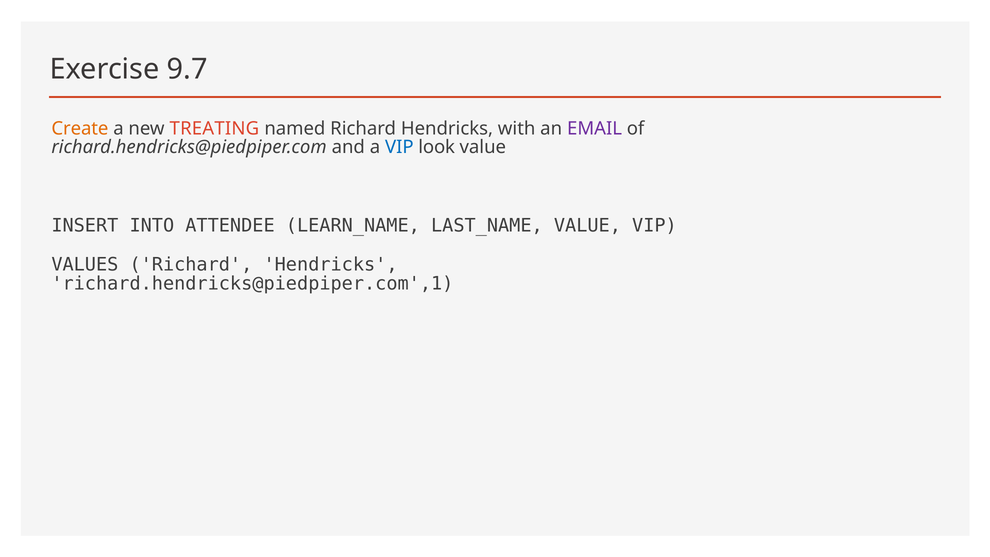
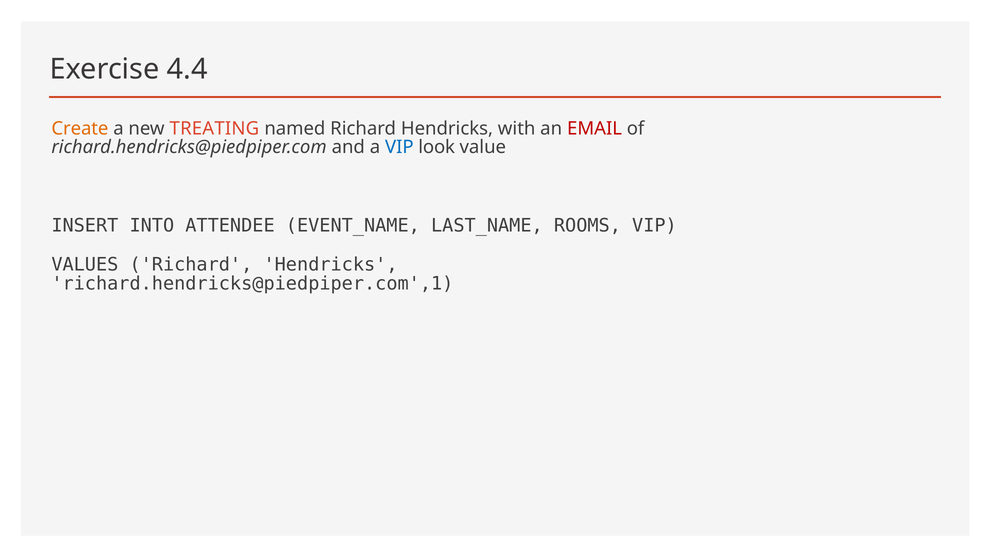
9.7: 9.7 -> 4.4 (187, 69)
EMAIL colour: purple -> red (595, 129)
LEARN_NAME: LEARN_NAME -> EVENT_NAME (353, 226)
LAST_NAME VALUE: VALUE -> ROOMS (587, 226)
